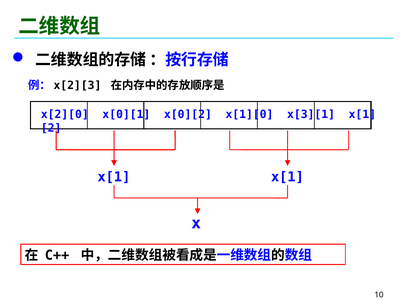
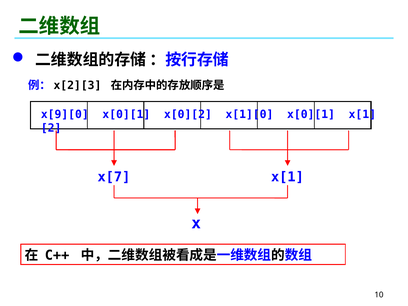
x[2][0: x[2][0 -> x[9][0 (65, 114)
x[1][0 x[3][1: x[3][1 -> x[0][1 (311, 114)
x[1: x[1 -> x[7 (114, 177)
